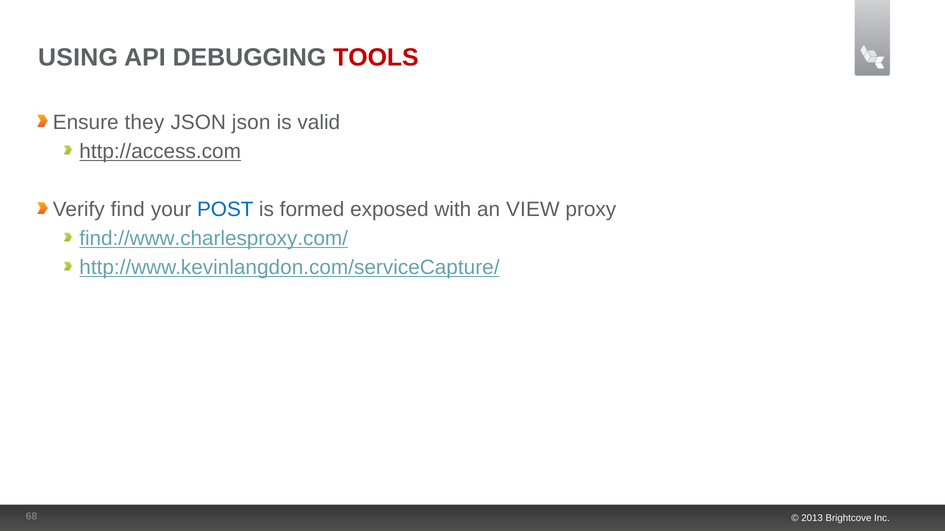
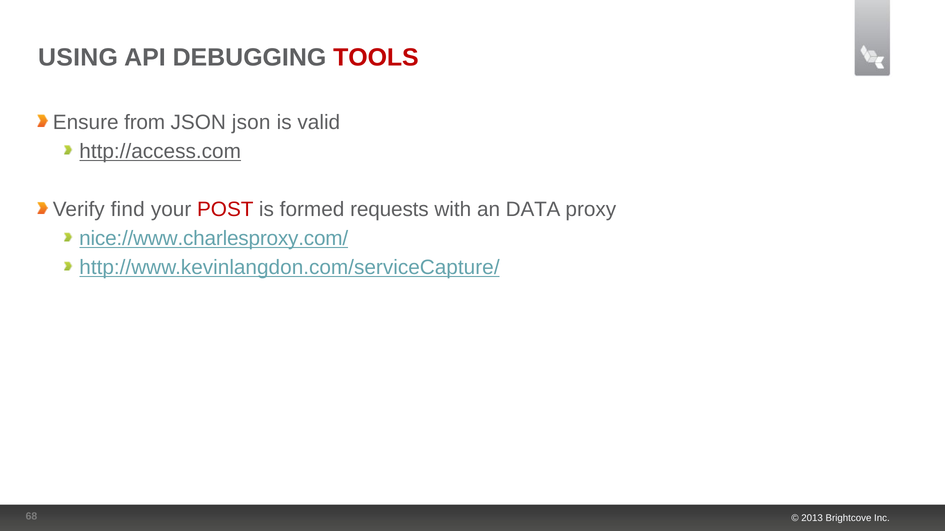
they: they -> from (145, 122)
POST colour: blue -> red (225, 210)
exposed: exposed -> requests (389, 210)
VIEW: VIEW -> DATA (533, 210)
find://www.charlesproxy.com/: find://www.charlesproxy.com/ -> nice://www.charlesproxy.com/ (214, 239)
